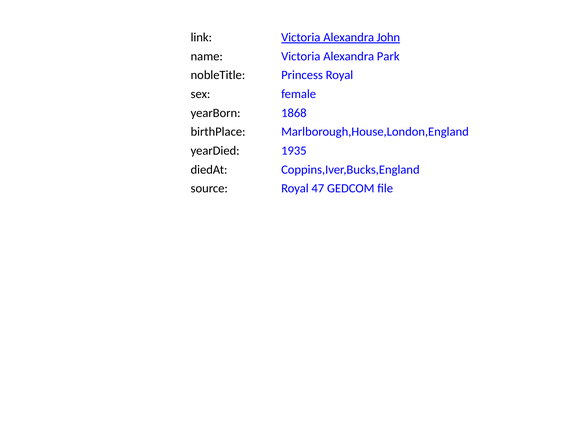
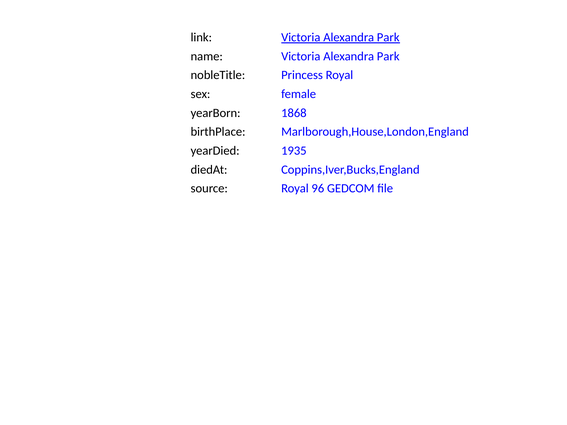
link Victoria Alexandra John: John -> Park (388, 37)
47: 47 -> 96 (318, 189)
